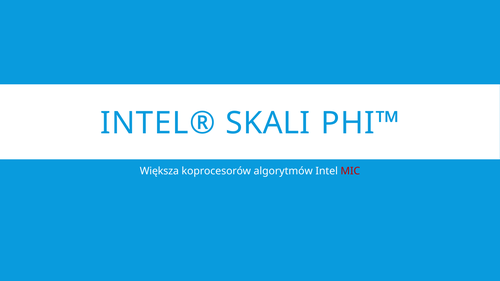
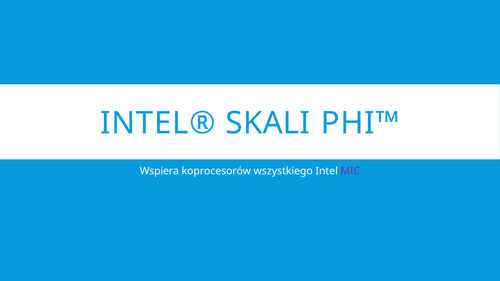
Większa: Większa -> Wspiera (159, 171)
algorytmów: algorytmów -> wszystkiego (283, 171)
MIC colour: red -> purple (350, 171)
